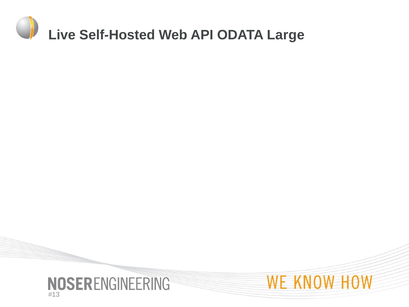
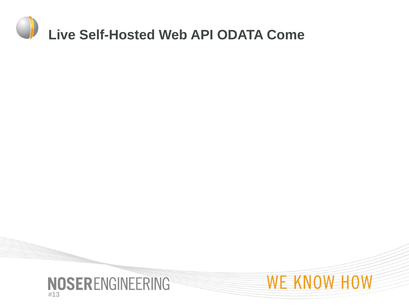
Large: Large -> Come (286, 35)
